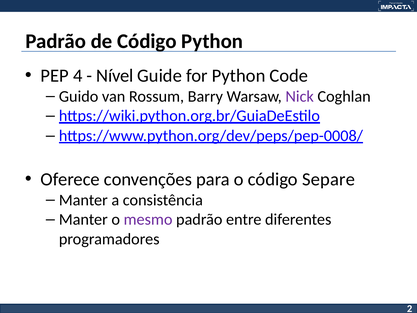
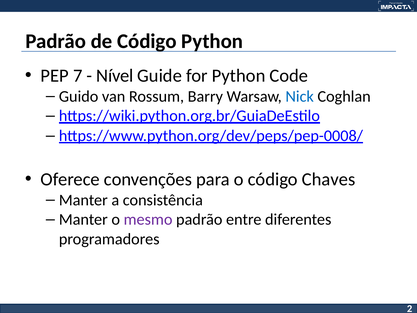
4: 4 -> 7 (78, 76)
Nick colour: purple -> blue (300, 96)
Separe: Separe -> Chaves (329, 179)
